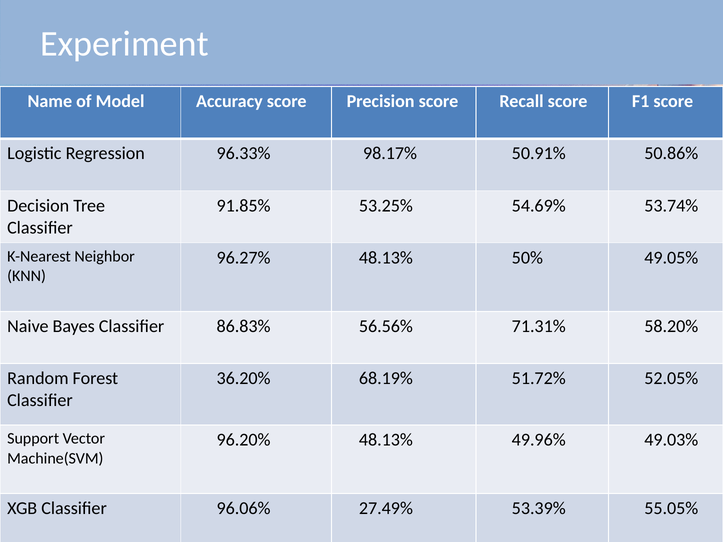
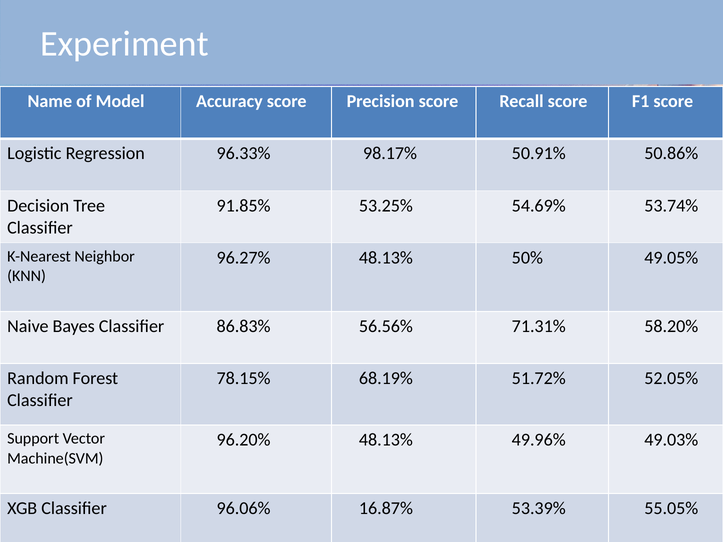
36.20%: 36.20% -> 78.15% (244, 378)
27.49%: 27.49% -> 16.87% (386, 509)
